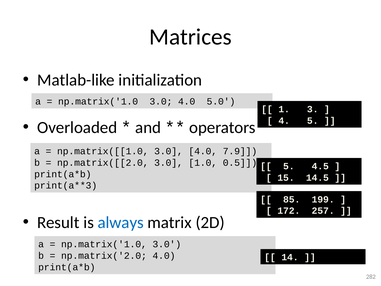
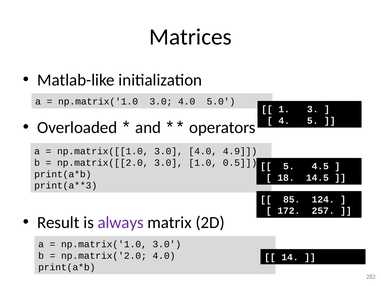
7.9: 7.9 -> 4.9 (240, 151)
15: 15 -> 18 (286, 178)
199: 199 -> 124 (323, 199)
always colour: blue -> purple (121, 222)
